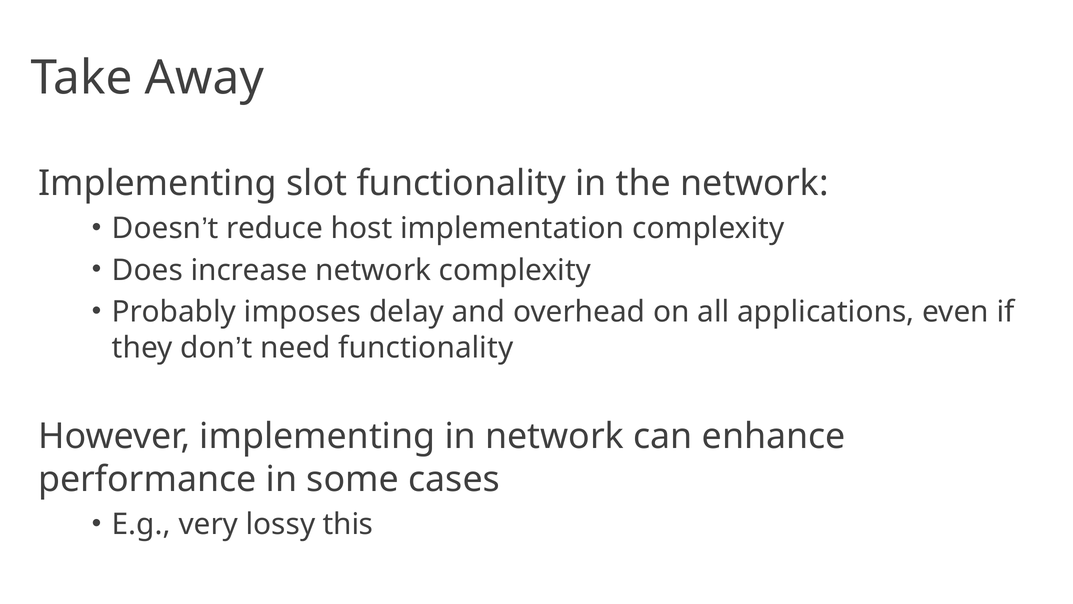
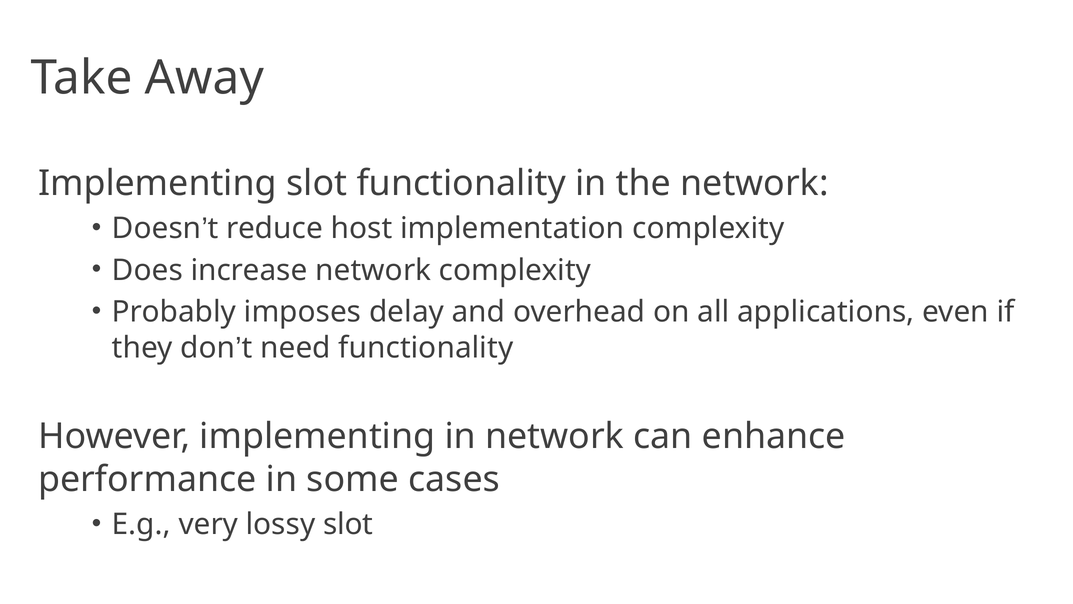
lossy this: this -> slot (348, 524)
